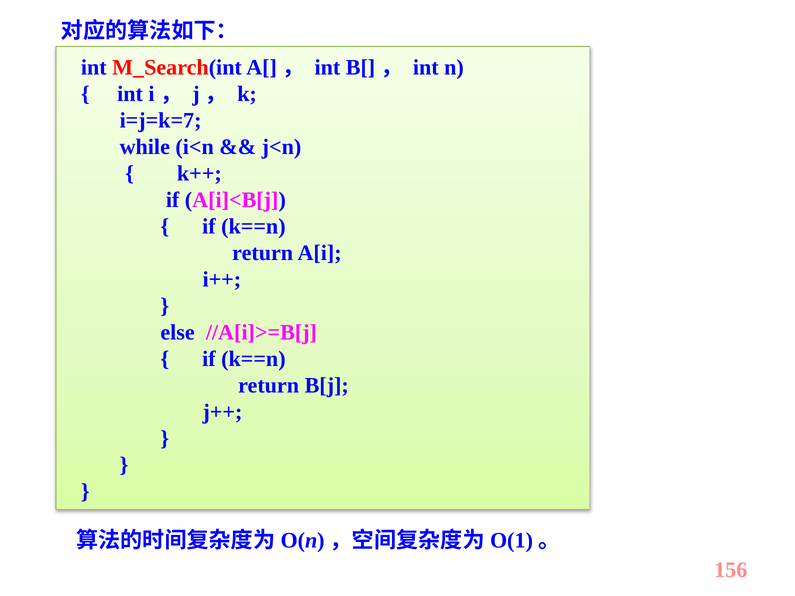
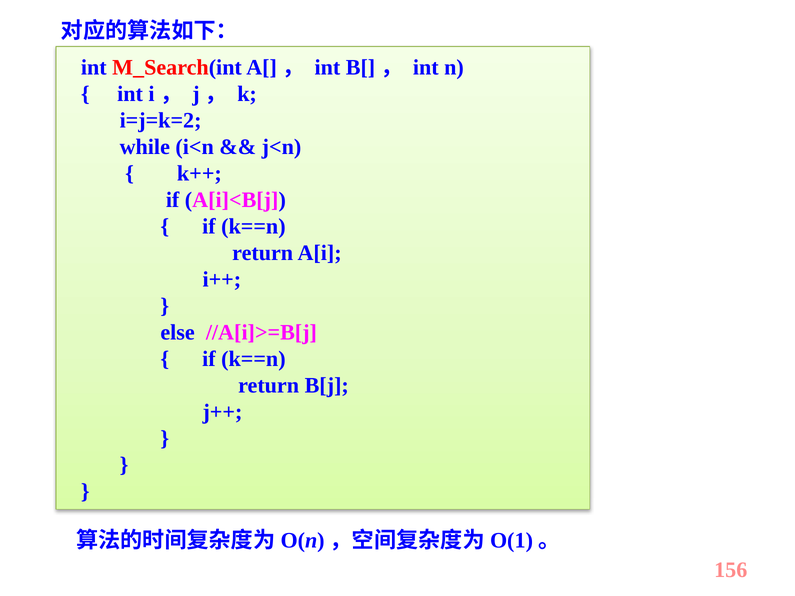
i=j=k=7: i=j=k=7 -> i=j=k=2 (161, 120)
